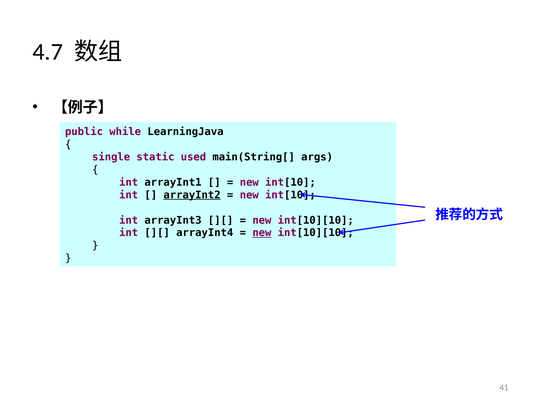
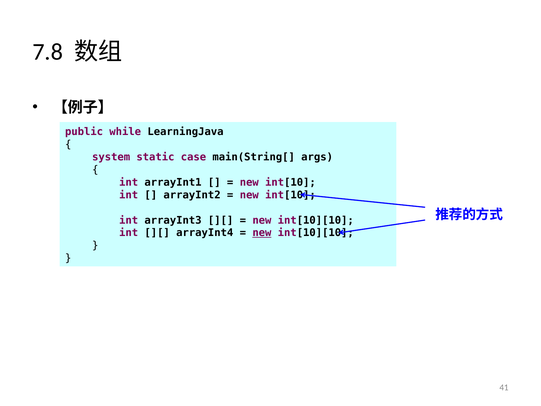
4.7: 4.7 -> 7.8 (48, 52)
single: single -> system (111, 157)
used: used -> case (193, 157)
arrayInt2 underline: present -> none (192, 195)
